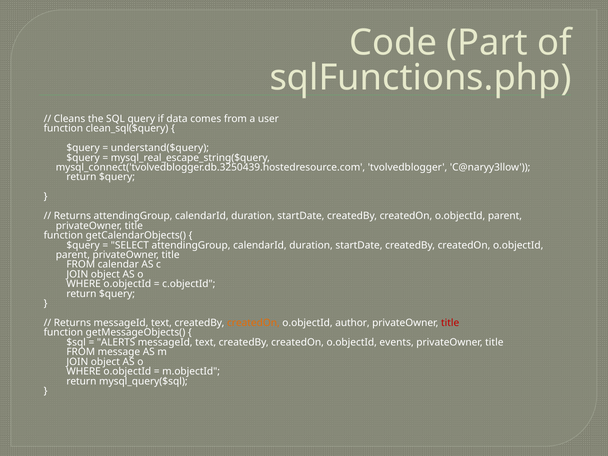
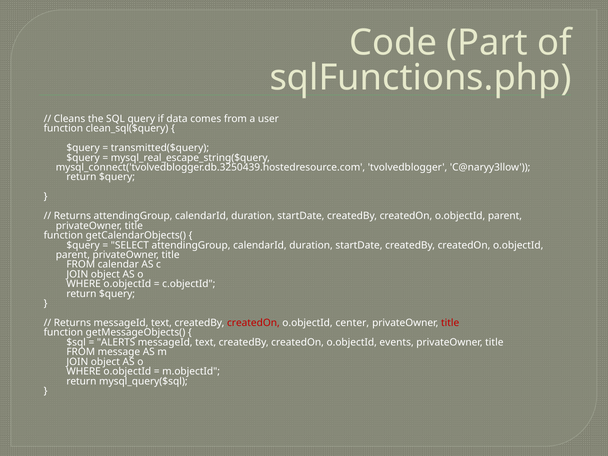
understand($query: understand($query -> transmitted($query (160, 148)
createdOn colour: orange -> red (253, 323)
author: author -> center (352, 323)
